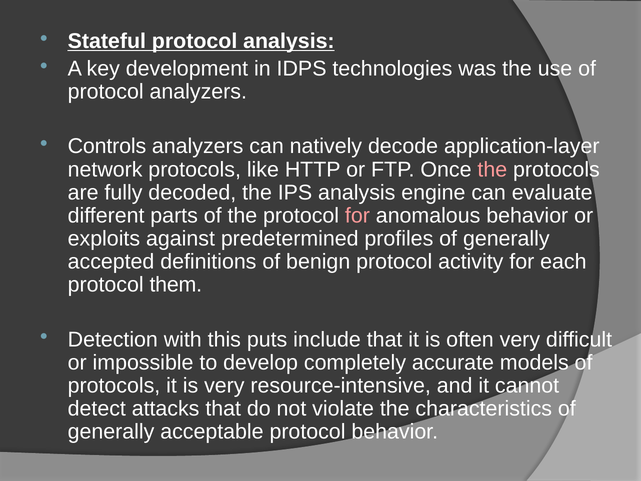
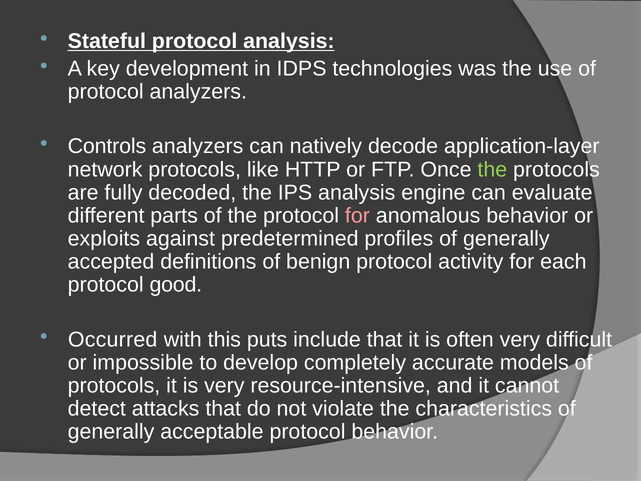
the colour: pink -> light green (492, 169)
them: them -> good (176, 285)
Detection: Detection -> Occurred (113, 339)
